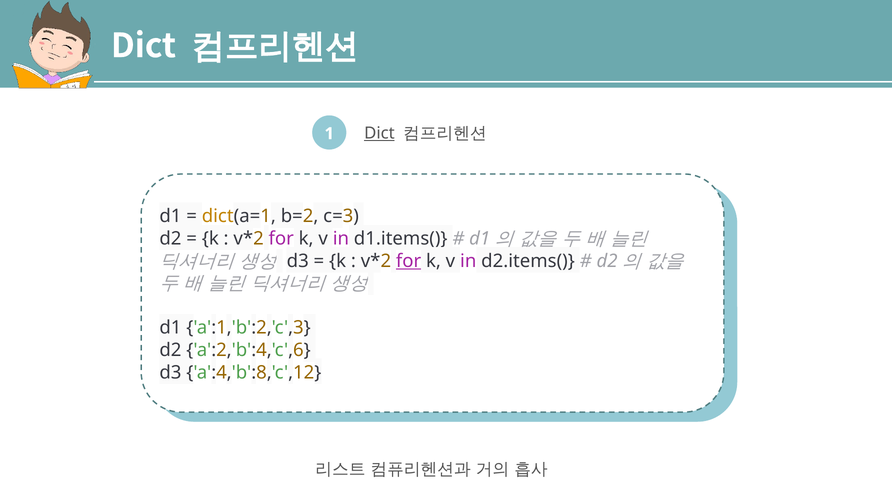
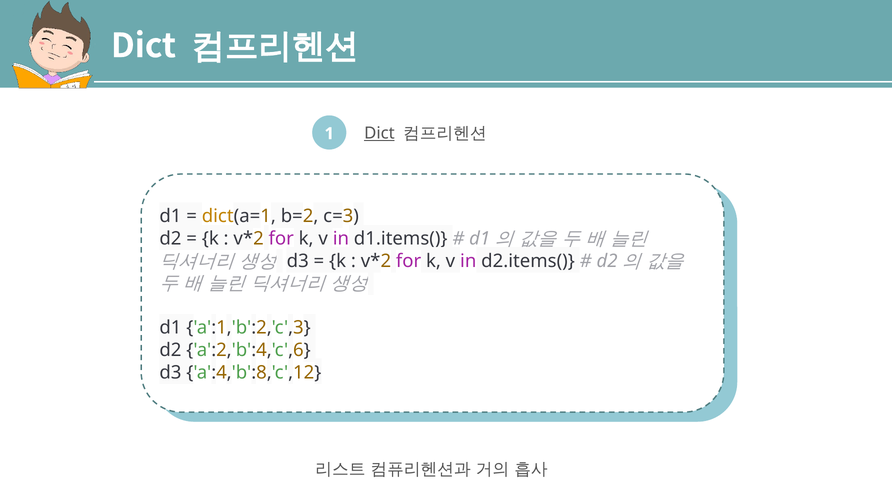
for underline: present -> none (409, 261)
